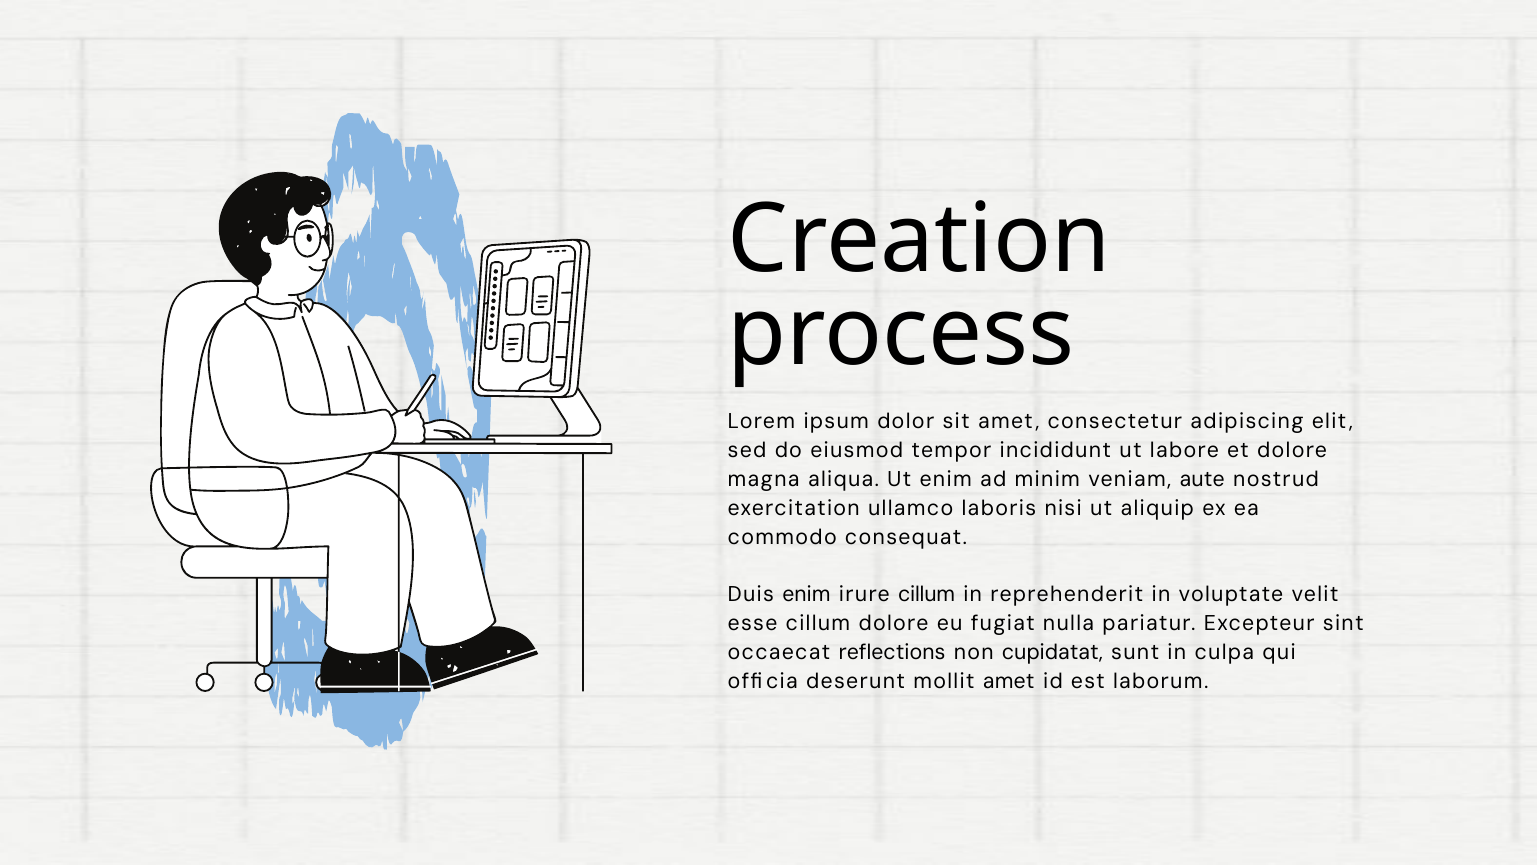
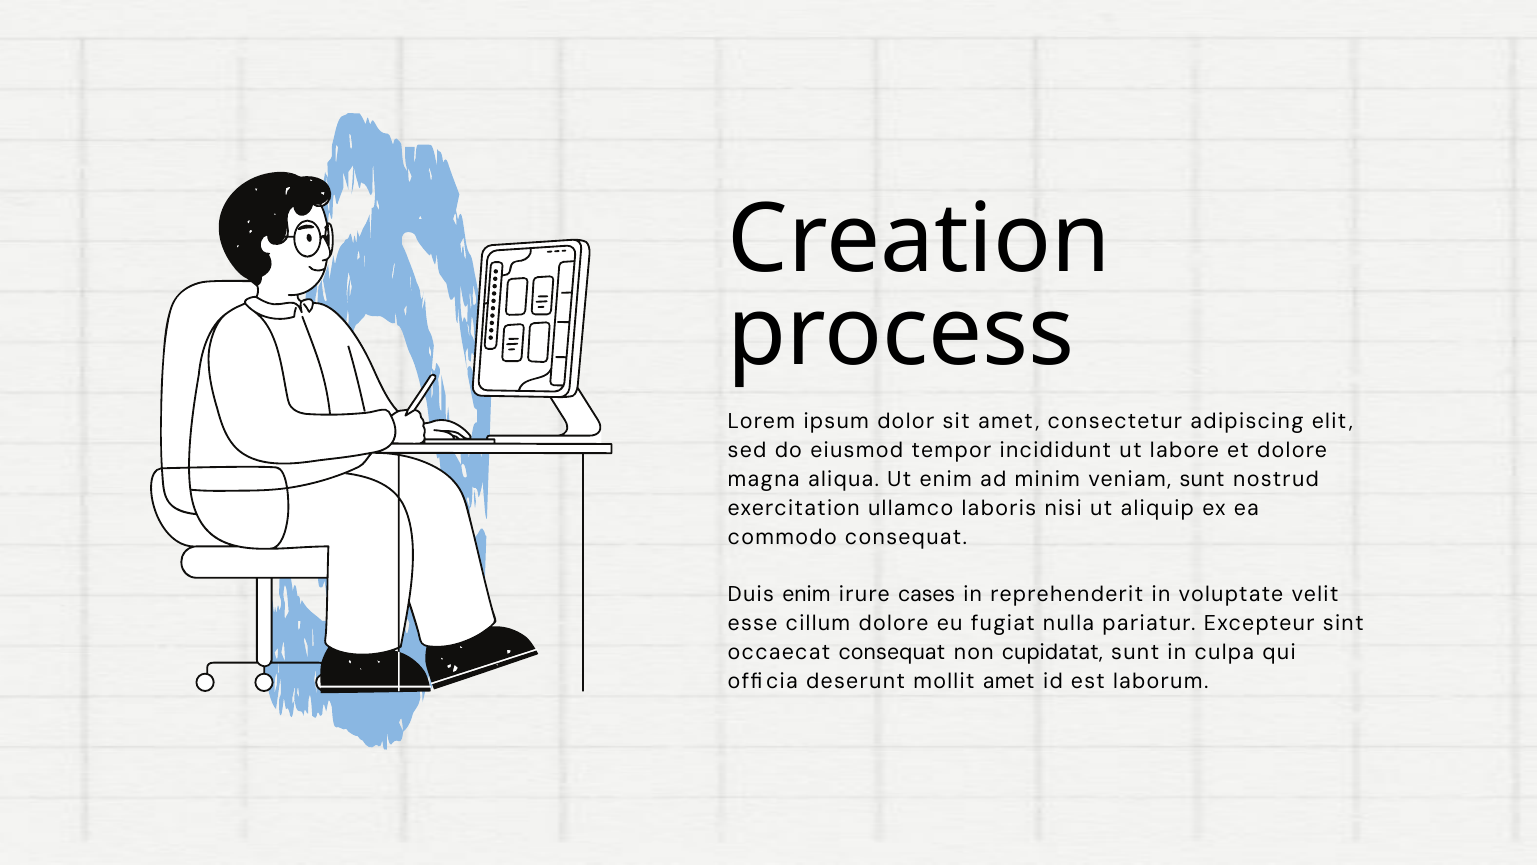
veniam aute: aute -> sunt (1202, 479)
irure cillum: cillum -> cases (927, 594)
occaecat reflections: reflections -> consequat (892, 652)
